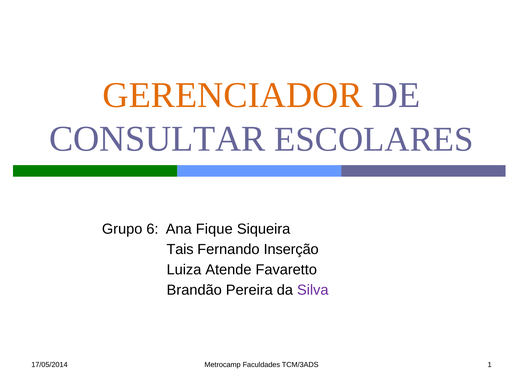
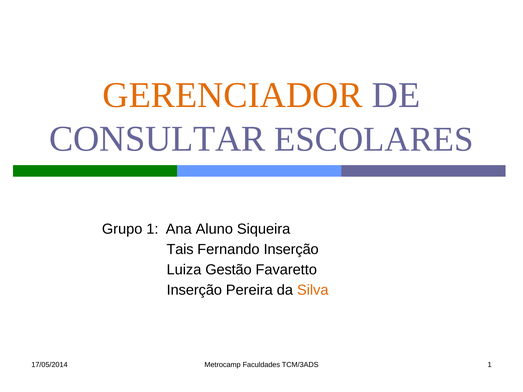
Grupo 6: 6 -> 1 (152, 229)
Fique: Fique -> Aluno (214, 229)
Atende: Atende -> Gestão (228, 270)
Brandão: Brandão -> Inserção (194, 290)
Silva colour: purple -> orange (313, 290)
